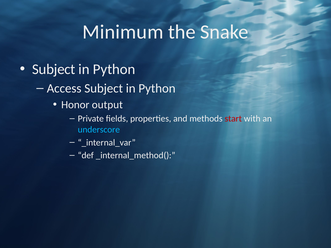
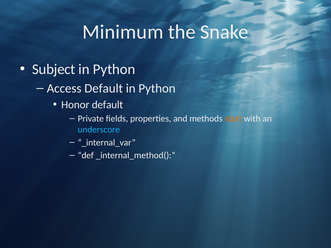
Access Subject: Subject -> Default (104, 88)
Honor output: output -> default (107, 105)
start colour: red -> orange (233, 119)
